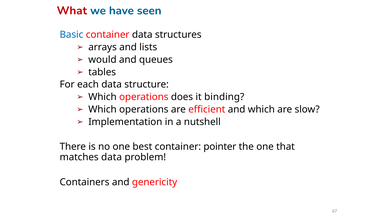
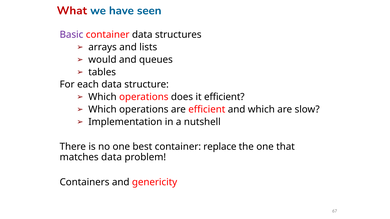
Basic colour: blue -> purple (71, 35)
it binding: binding -> efficient (224, 97)
pointer: pointer -> replace (220, 147)
